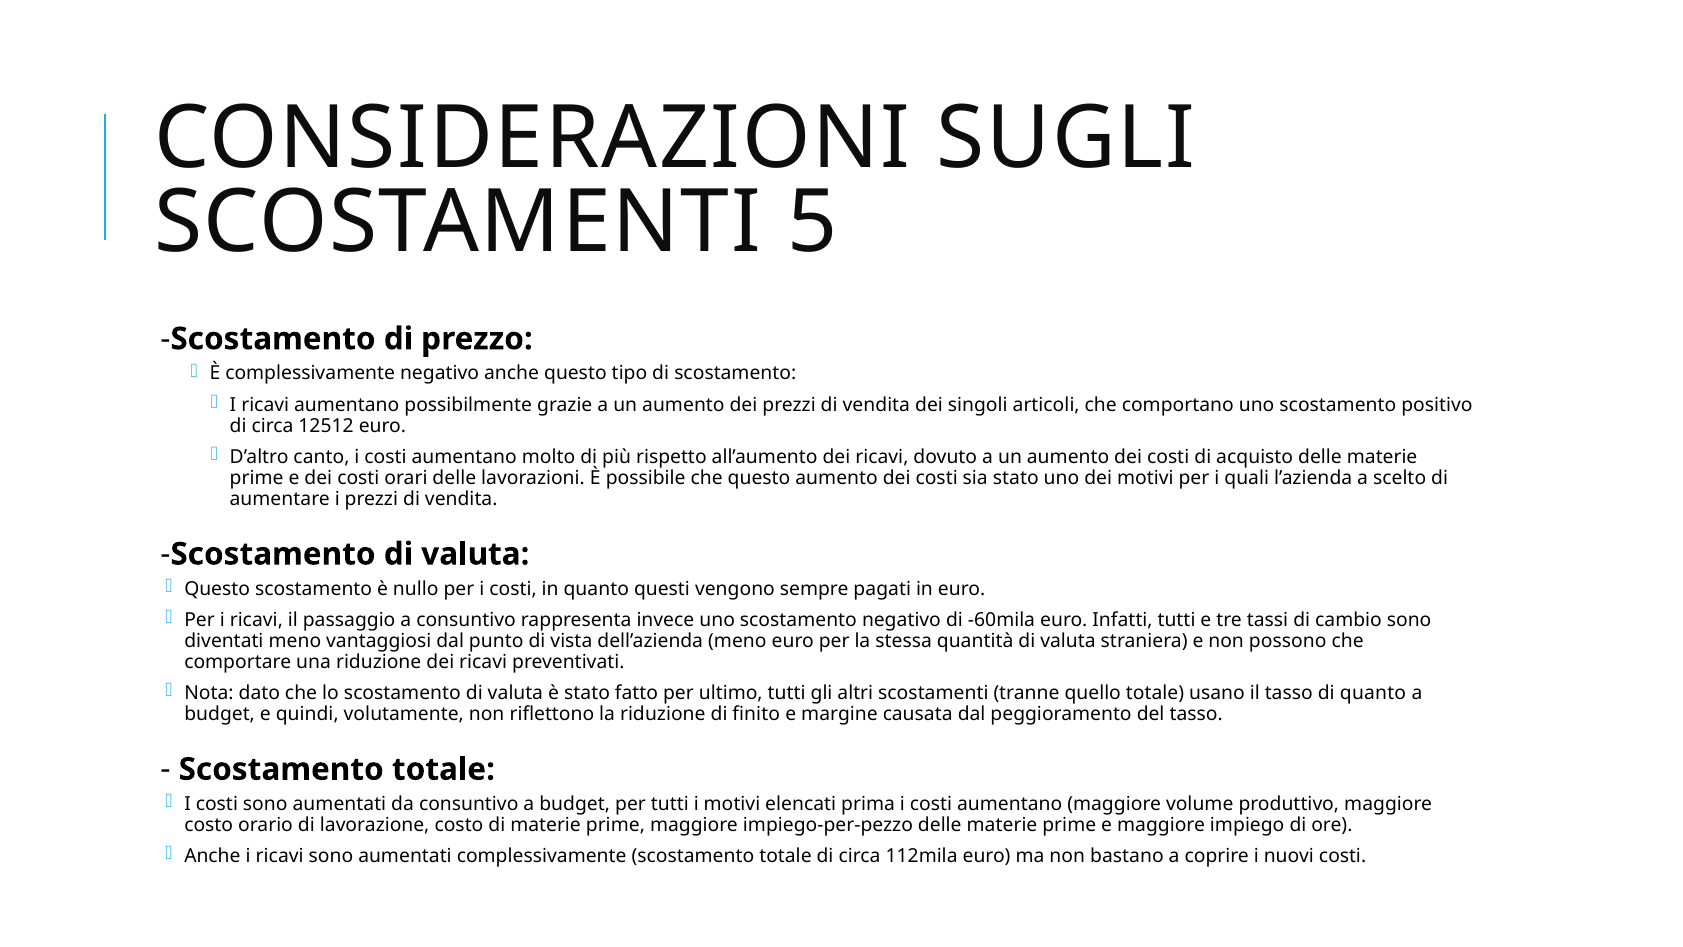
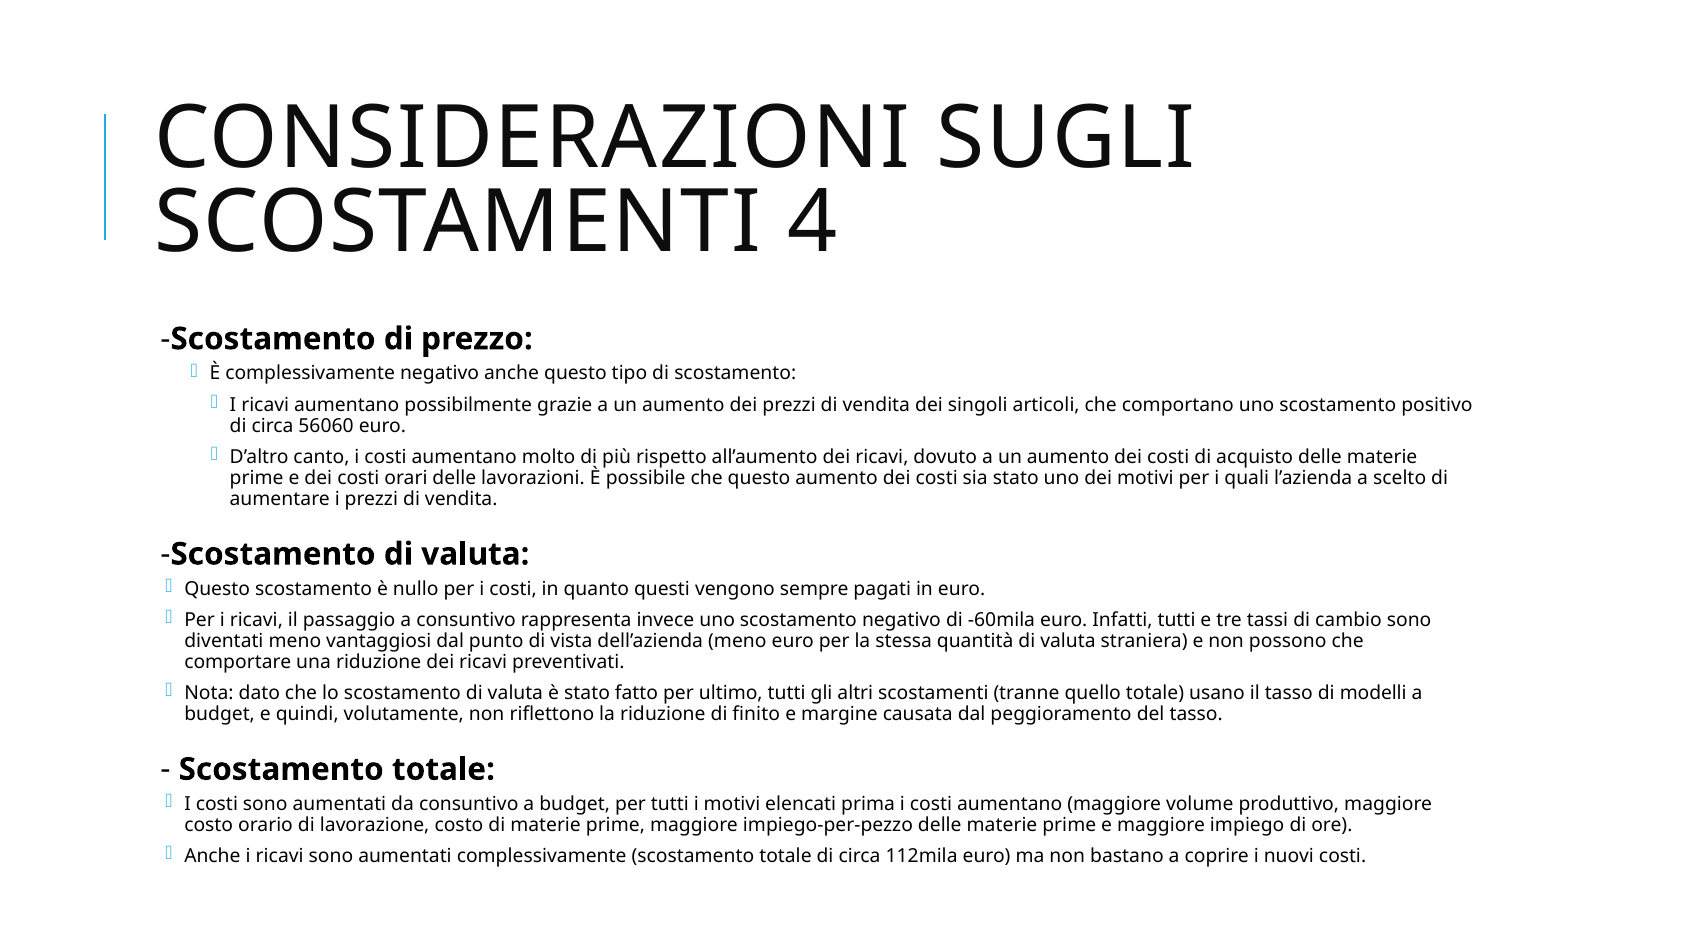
5: 5 -> 4 (812, 223)
12512: 12512 -> 56060 (326, 426)
di quanto: quanto -> modelli (1373, 693)
